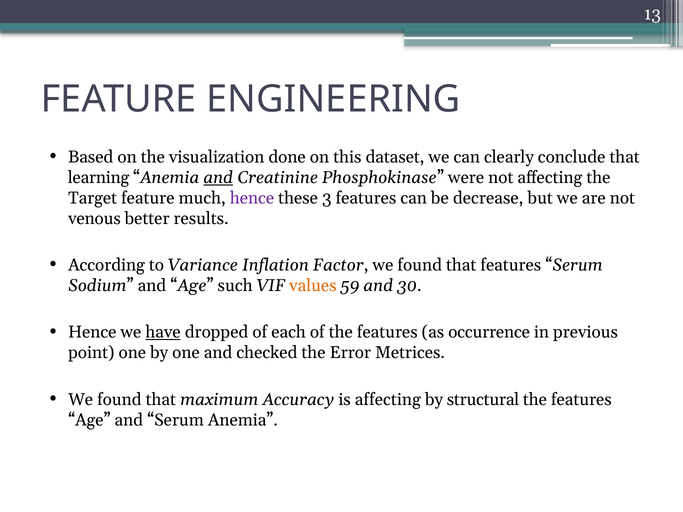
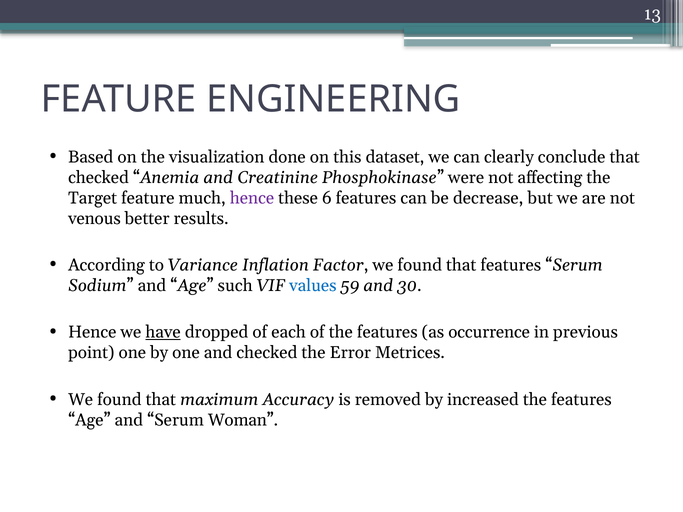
learning: learning -> checked (99, 178)
and underline: present -> none (218, 178)
3: 3 -> 6 (327, 198)
values colour: orange -> blue (313, 286)
is affecting: affecting -> removed (388, 400)
structural: structural -> increased (483, 400)
Serum Anemia: Anemia -> Woman (243, 420)
